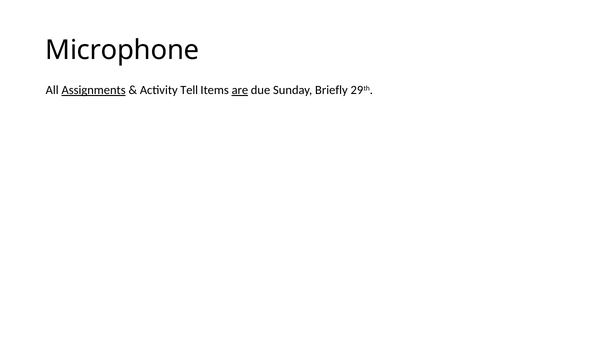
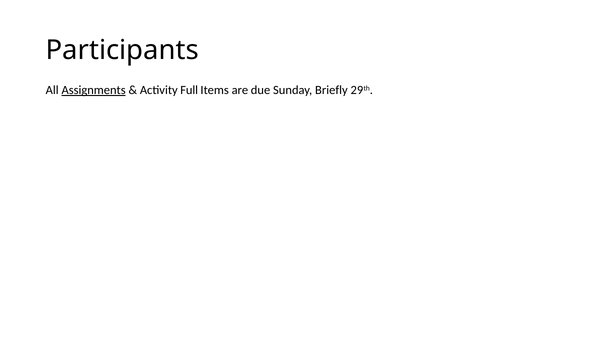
Microphone: Microphone -> Participants (122, 50)
Tell: Tell -> Full (189, 90)
are underline: present -> none (240, 90)
